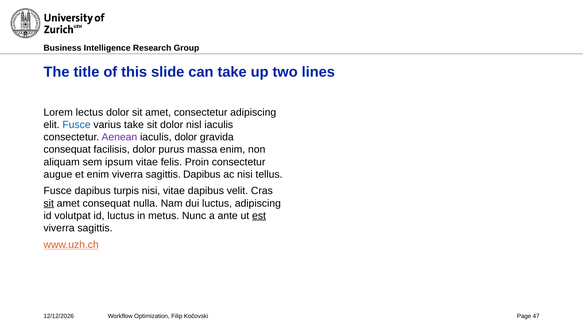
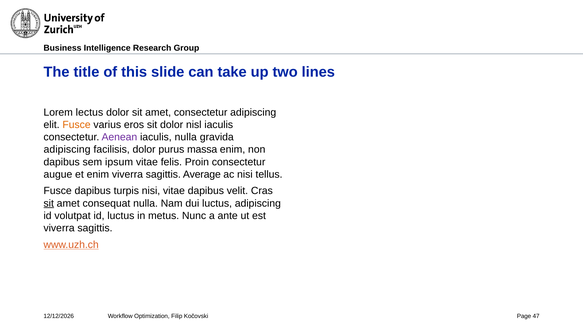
Fusce colour: blue -> orange (77, 125)
varius take: take -> eros (134, 125)
iaculis dolor: dolor -> nulla (186, 137)
consequat: consequat -> adipiscing (67, 150)
aliquam: aliquam -> dapibus (62, 162)
sagittis Dapibus: Dapibus -> Average (202, 174)
est underline: present -> none (259, 216)
